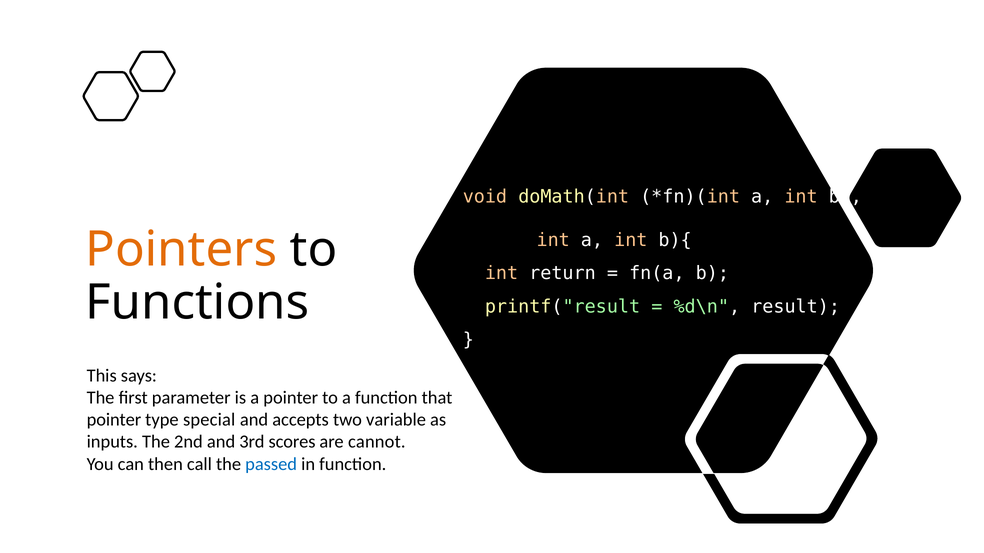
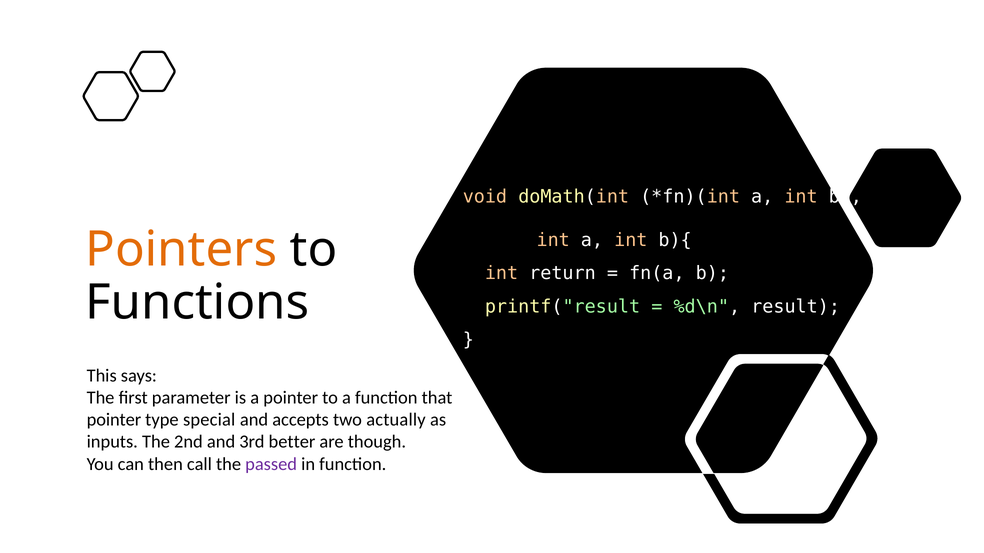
variable: variable -> actually (396, 420)
scores: scores -> better (292, 442)
cannot: cannot -> though (377, 442)
passed colour: blue -> purple (271, 464)
